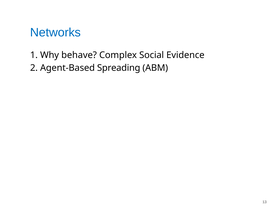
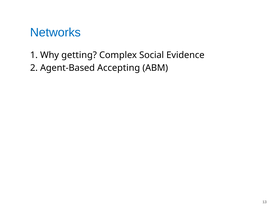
behave: behave -> getting (79, 55)
Spreading: Spreading -> Accepting (119, 68)
